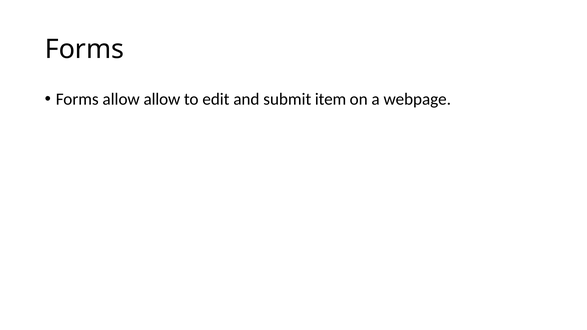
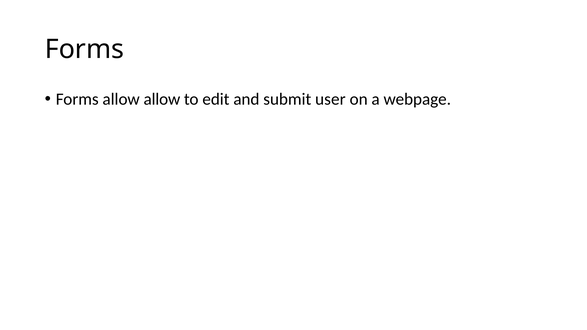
item: item -> user (330, 99)
